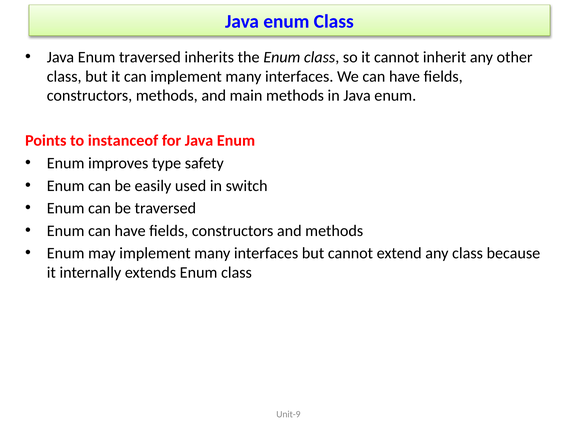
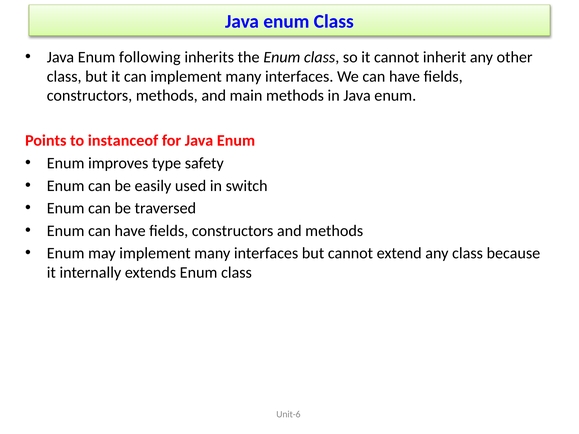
Enum traversed: traversed -> following (150, 57)
Unit-9: Unit-9 -> Unit-6 (288, 415)
